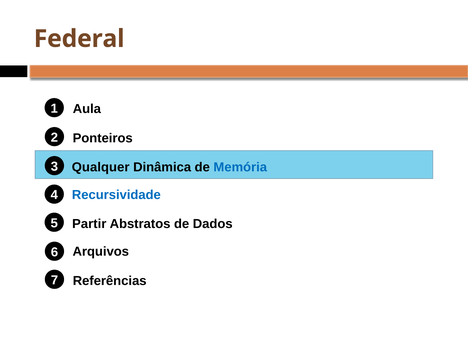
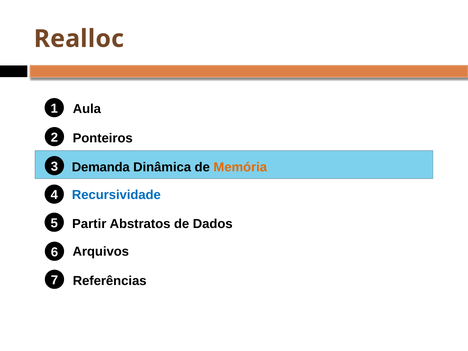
Federal: Federal -> Realloc (79, 39)
Qualquer: Qualquer -> Demanda (101, 167)
Memória colour: blue -> orange (240, 167)
